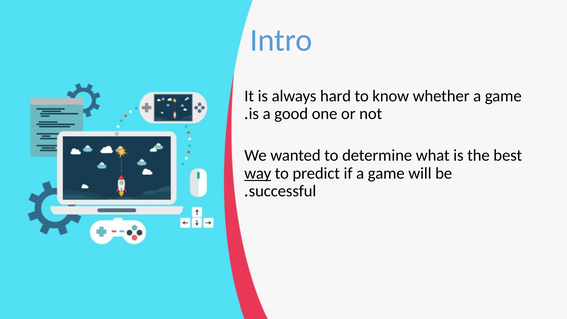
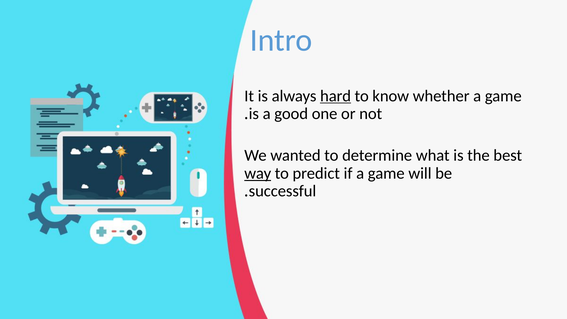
hard underline: none -> present (336, 96)
